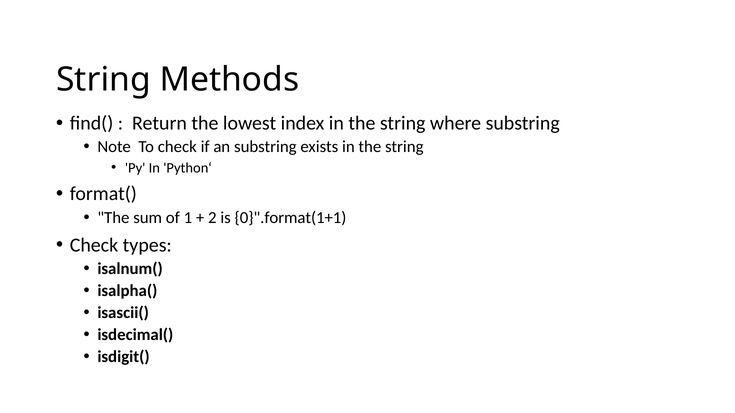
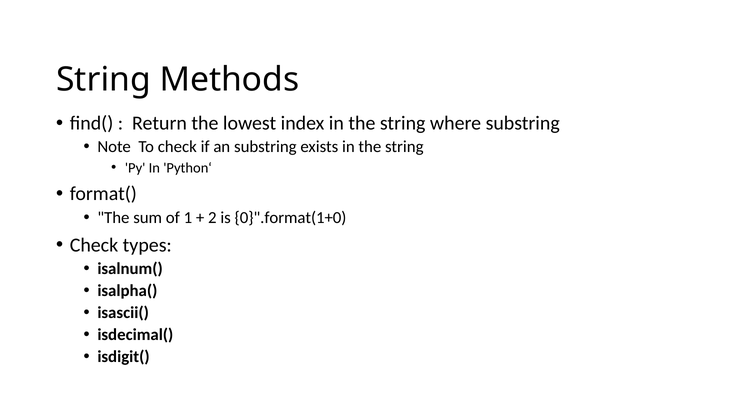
0}".format(1+1: 0}".format(1+1 -> 0}".format(1+0 (291, 218)
